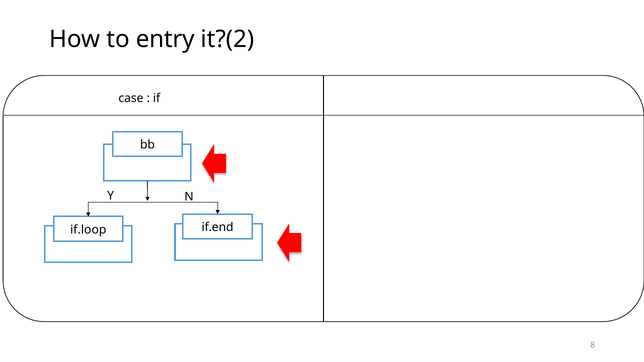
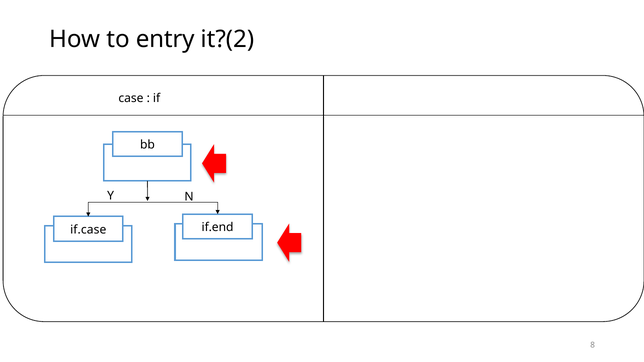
if.loop: if.loop -> if.case (88, 230)
